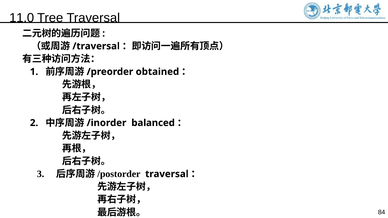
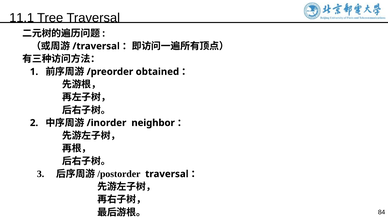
11.0: 11.0 -> 11.1 (22, 18)
balanced: balanced -> neighbor (153, 123)
